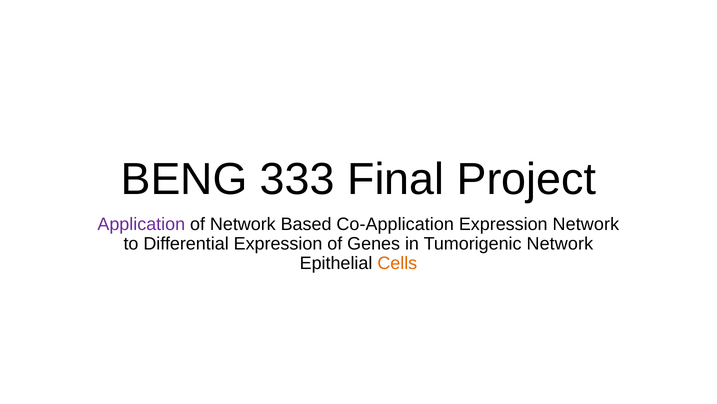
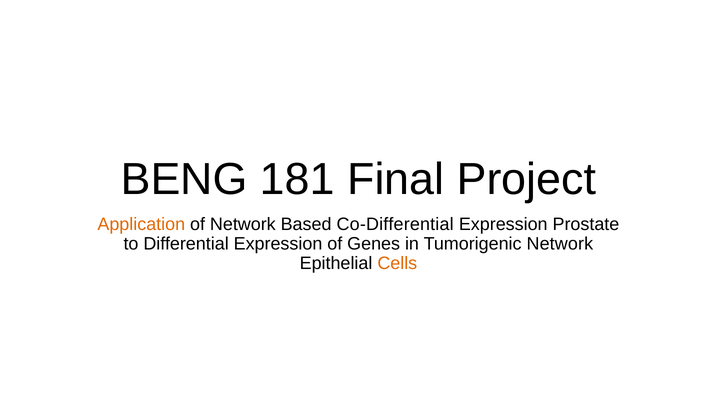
333: 333 -> 181 (297, 179)
Application colour: purple -> orange (141, 224)
Co-Application: Co-Application -> Co-Differential (395, 224)
Expression Network: Network -> Prostate (586, 224)
